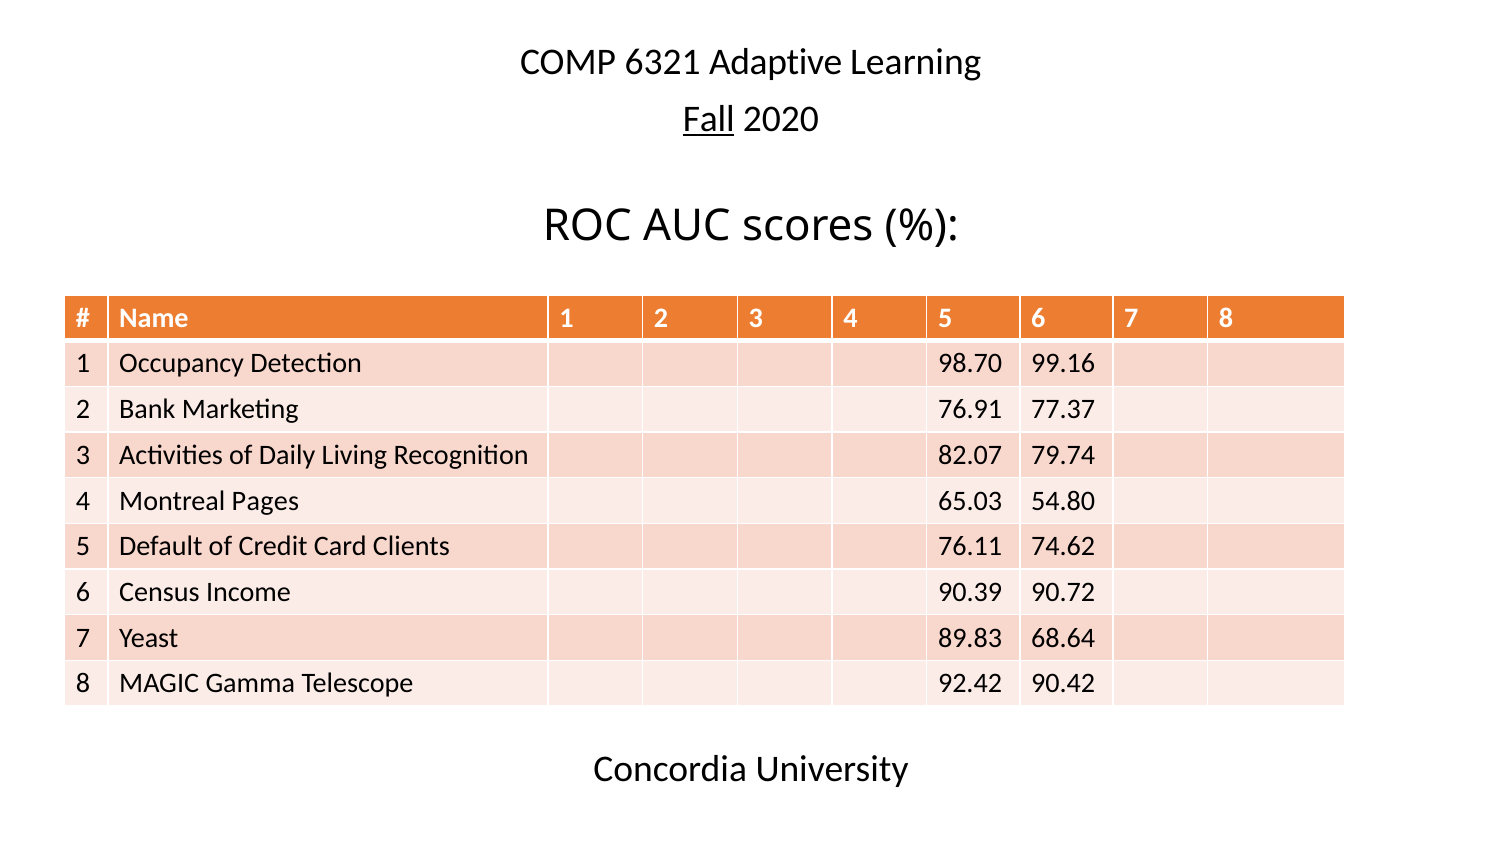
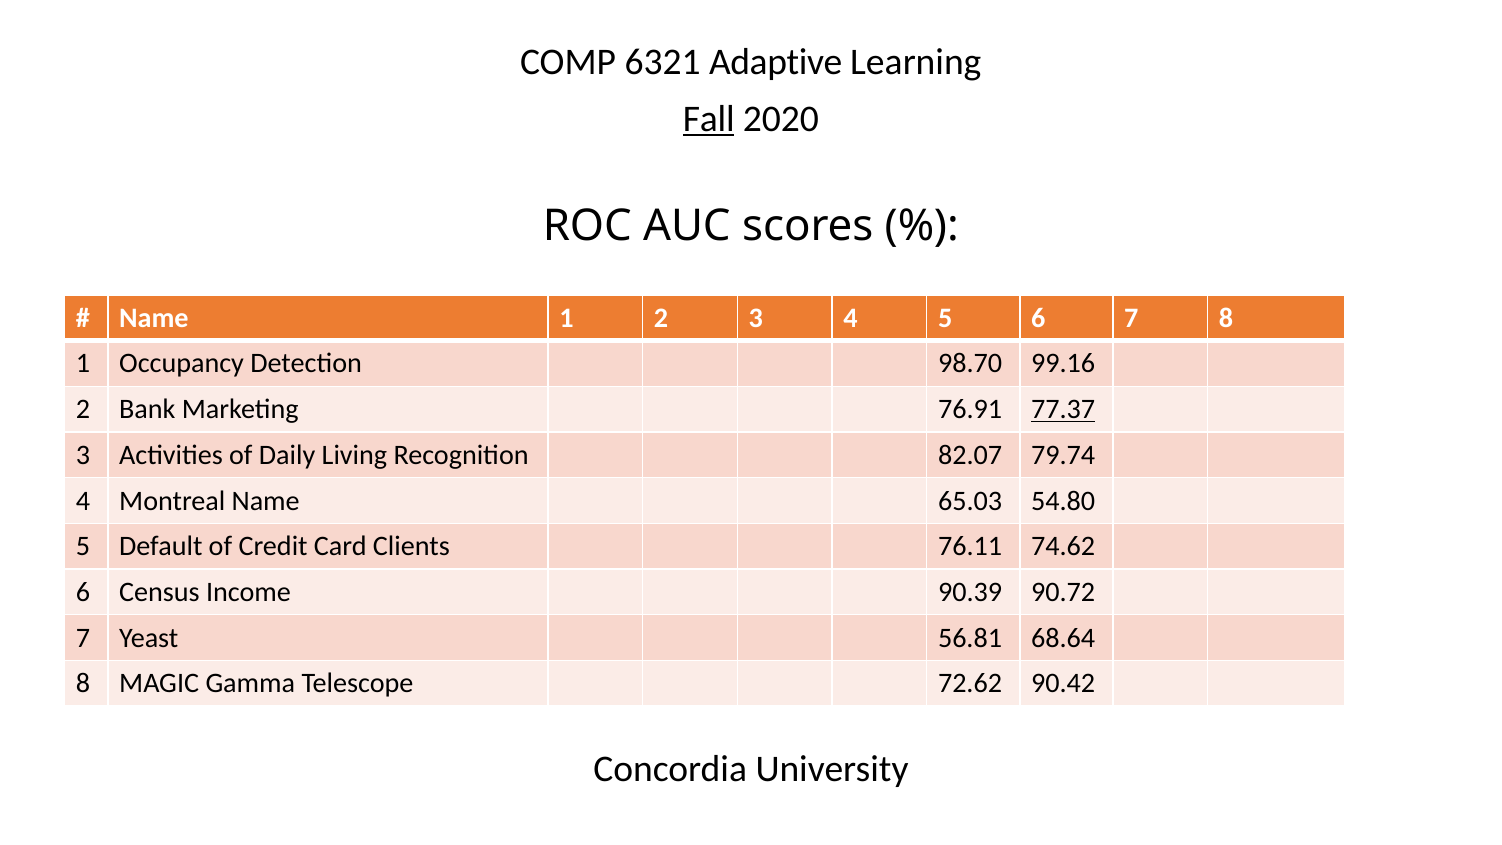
77.37 underline: none -> present (1063, 409)
Montreal Pages: Pages -> Name (266, 501)
89.83: 89.83 -> 56.81 (970, 638)
92.42: 92.42 -> 72.62 (970, 683)
